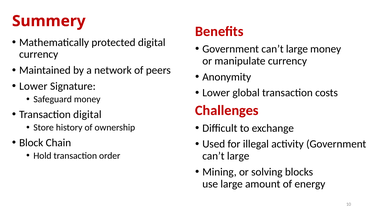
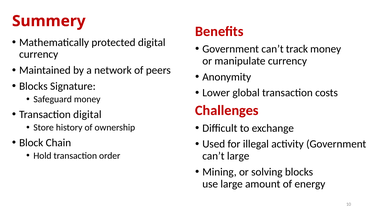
large: large -> track (297, 49)
Lower: Lower -> Blocks (33, 86)
